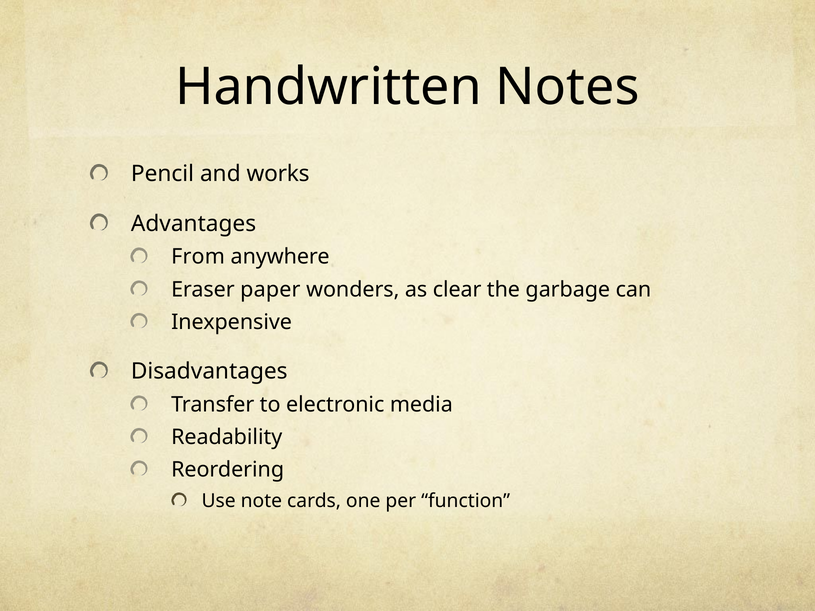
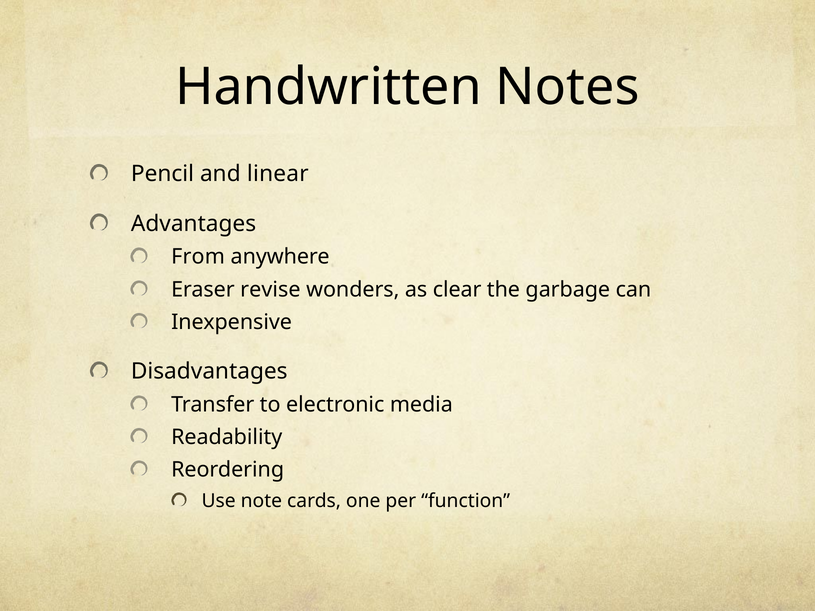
works: works -> linear (278, 174)
paper: paper -> revise (270, 290)
